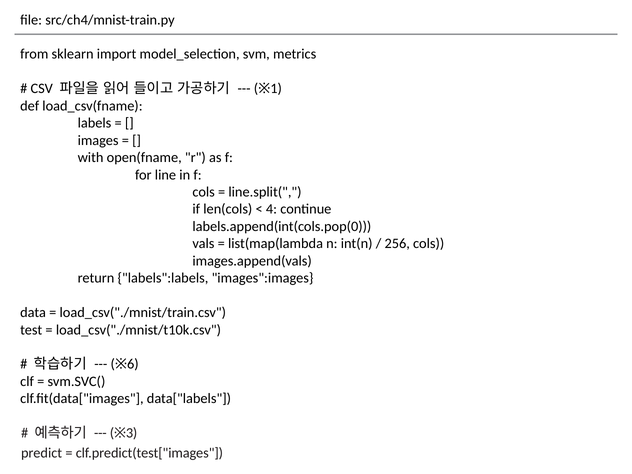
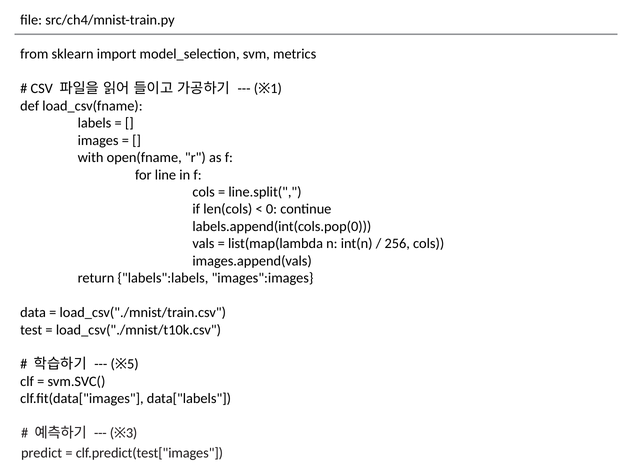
4: 4 -> 0 (271, 209)
6: 6 -> 5 (133, 364)
